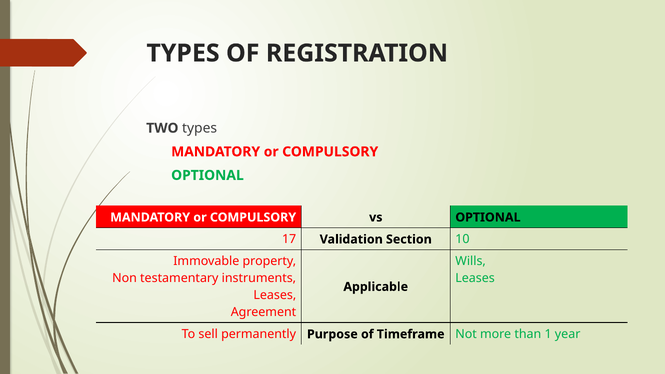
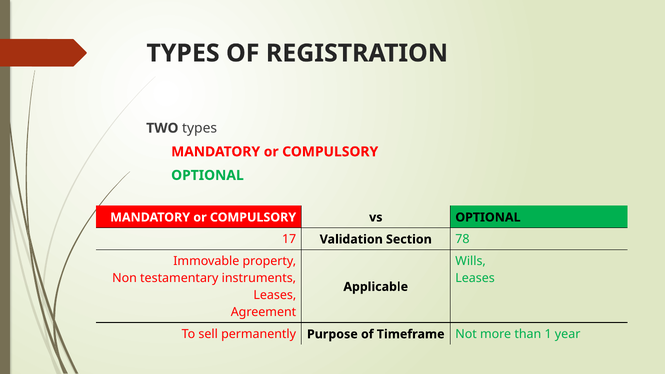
10: 10 -> 78 (462, 239)
